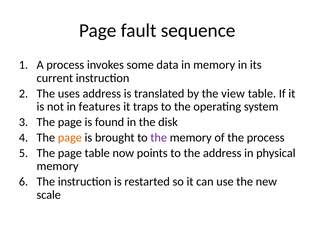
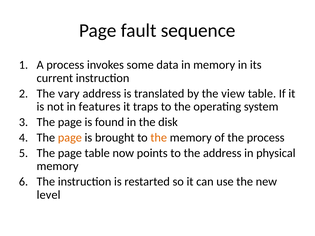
uses: uses -> vary (69, 94)
the colour: purple -> orange (159, 138)
scale: scale -> level (49, 195)
